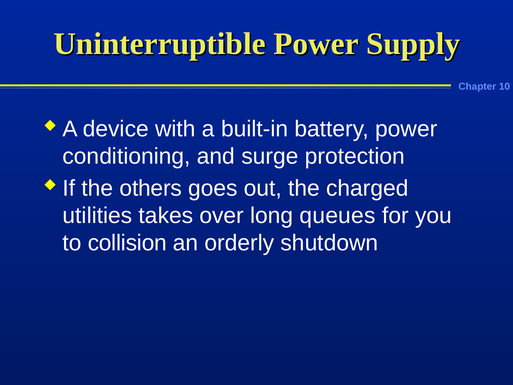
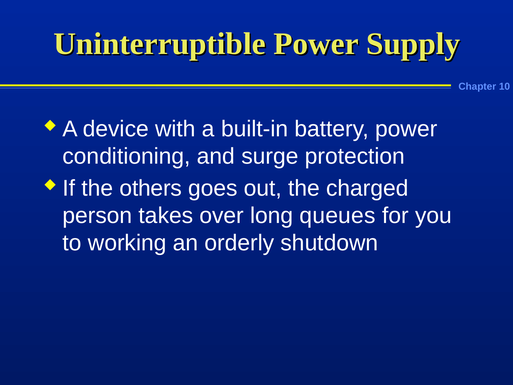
utilities: utilities -> person (97, 216)
collision: collision -> working (127, 243)
